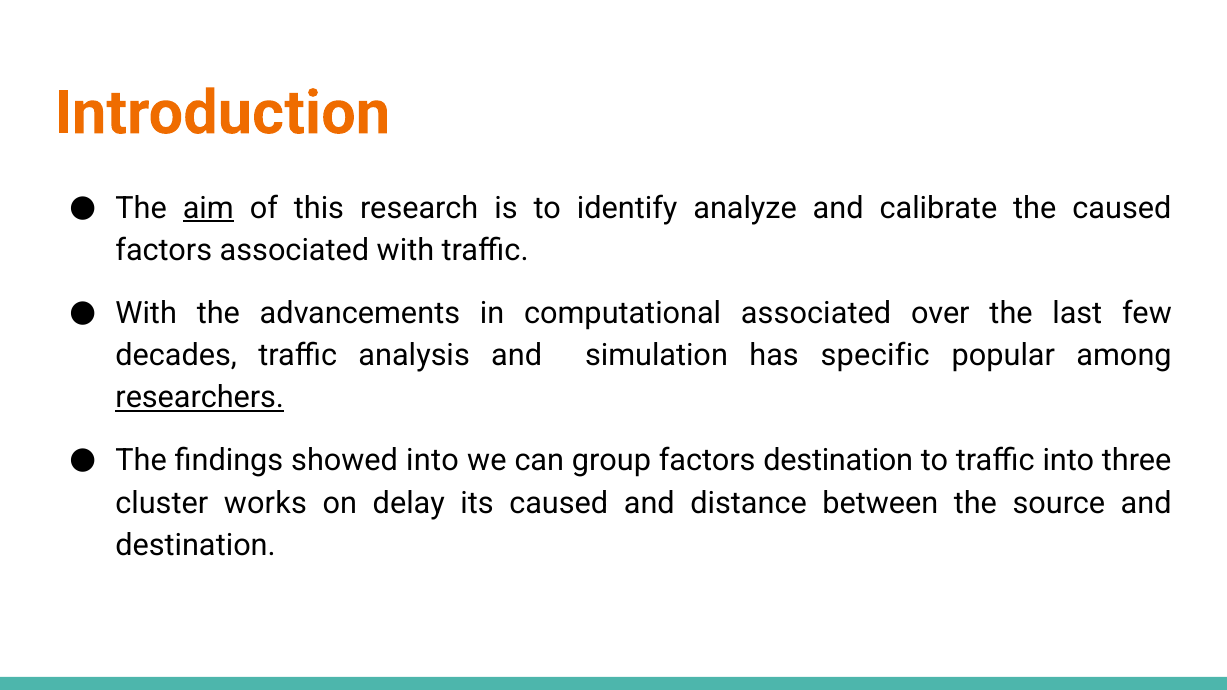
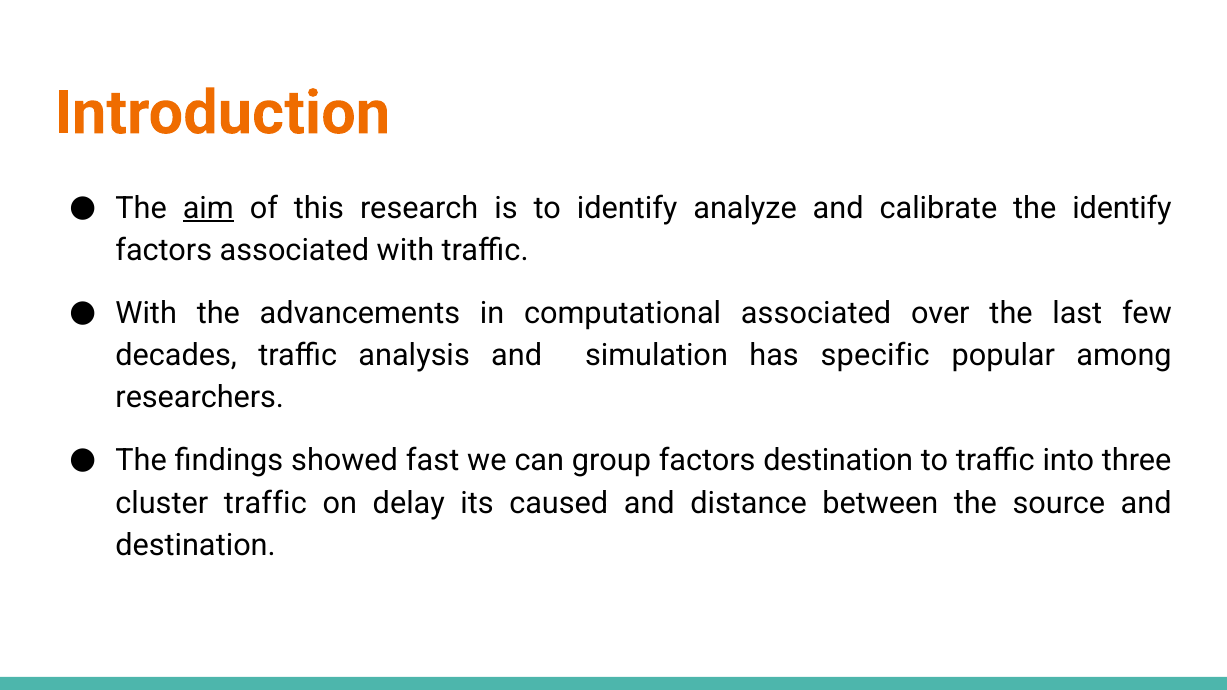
the caused: caused -> identify (1122, 208)
researchers underline: present -> none (200, 398)
showed into: into -> fast (433, 461)
cluster works: works -> traffic (265, 503)
